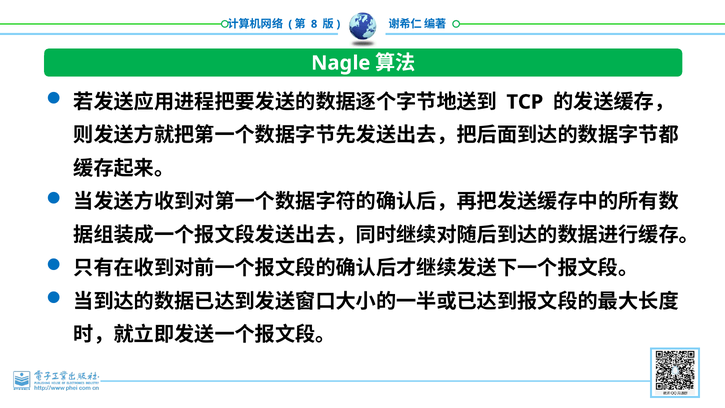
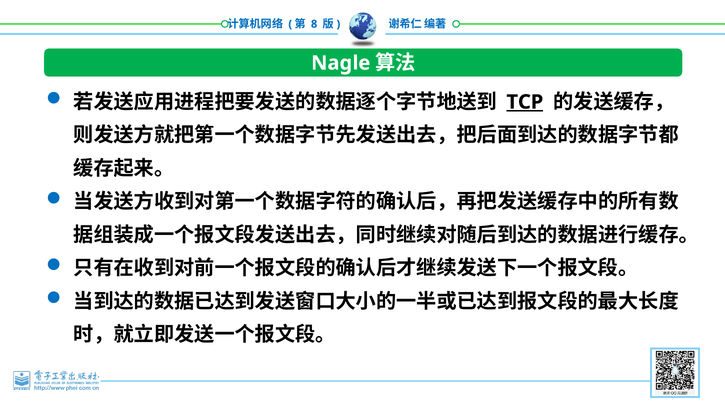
TCP underline: none -> present (525, 102)
